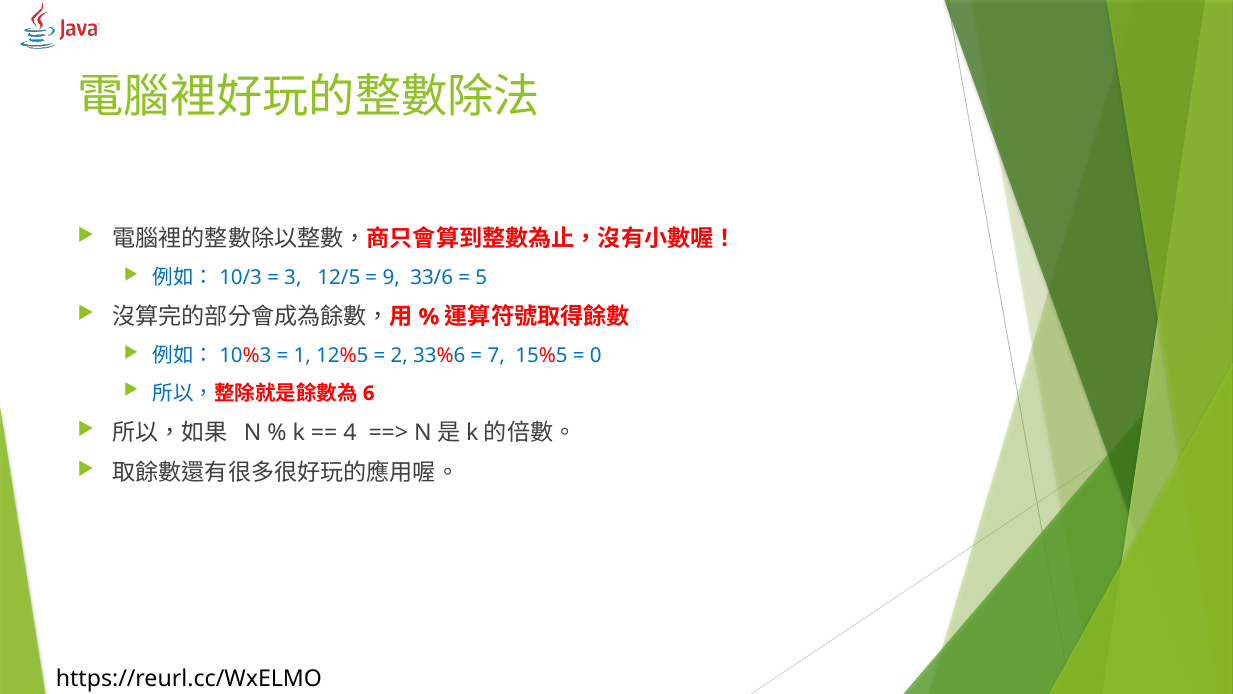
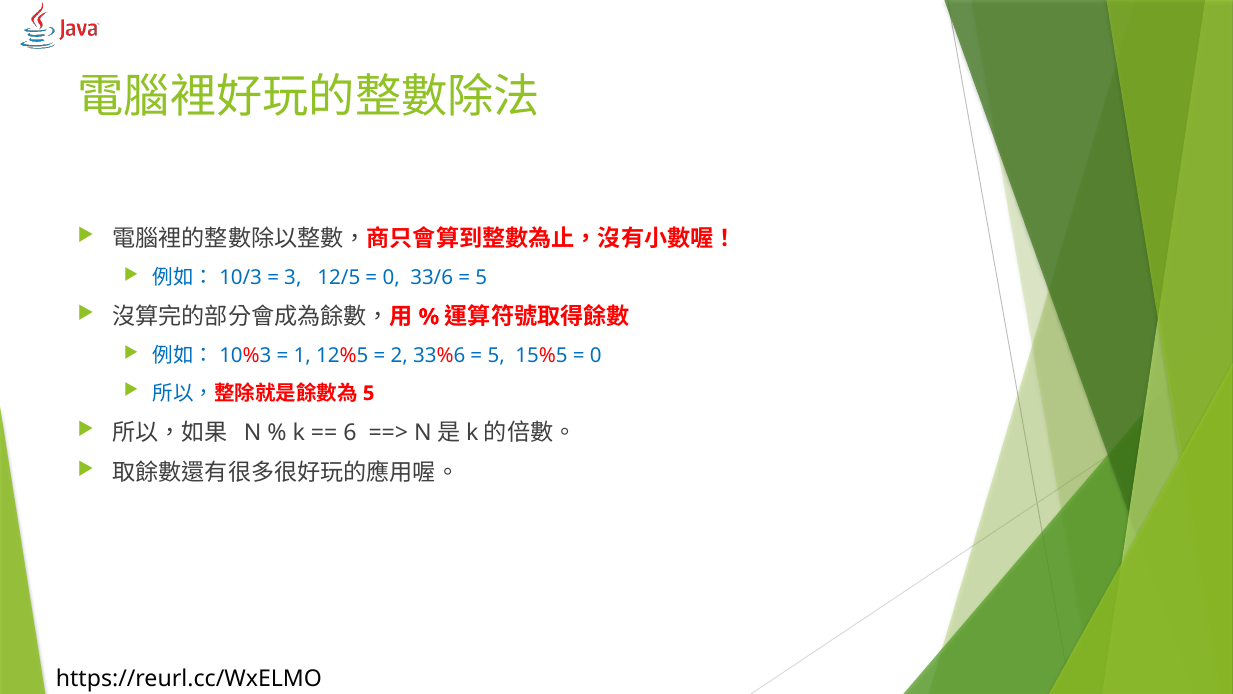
9: 9 -> 0 (391, 277)
7: 7 -> 5 (496, 356)
6: 6 -> 5 (369, 393)
4: 4 -> 6 (350, 432)
